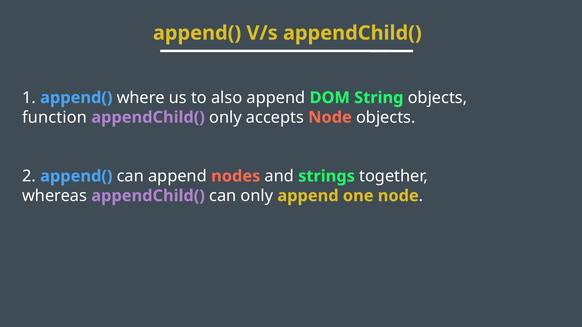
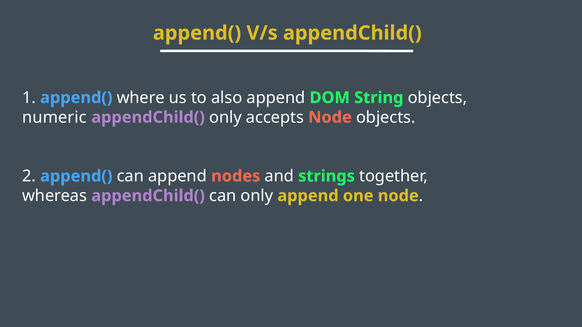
function: function -> numeric (54, 117)
